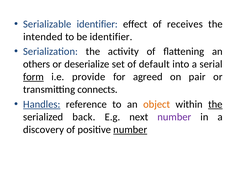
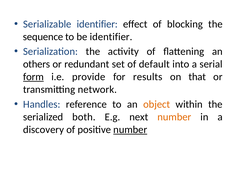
receives: receives -> blocking (185, 24)
intended: intended -> sequence (43, 37)
deserialize: deserialize -> redundant (87, 64)
agreed: agreed -> results (148, 77)
pair: pair -> that (197, 77)
connects: connects -> network (97, 89)
Handles underline: present -> none (42, 104)
the underline: present -> none (215, 104)
back: back -> both (84, 117)
number colour: purple -> orange (174, 117)
